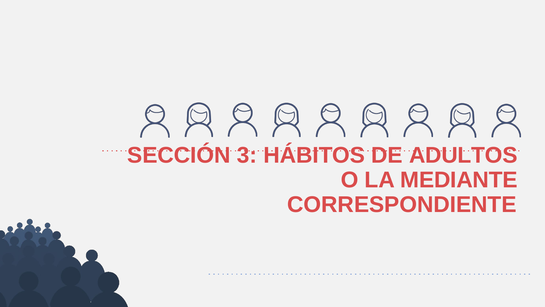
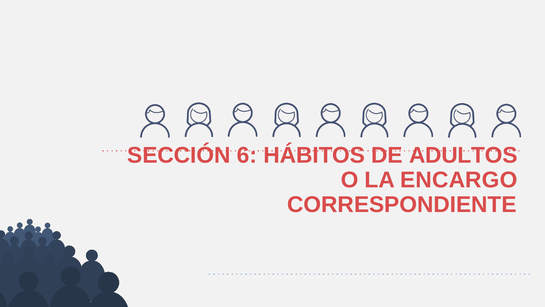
3: 3 -> 6 (247, 155)
MEDIANTE: MEDIANTE -> ENCARGO (459, 180)
